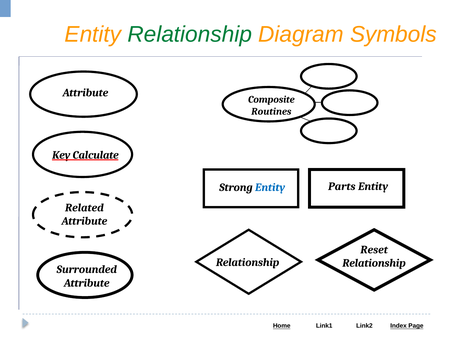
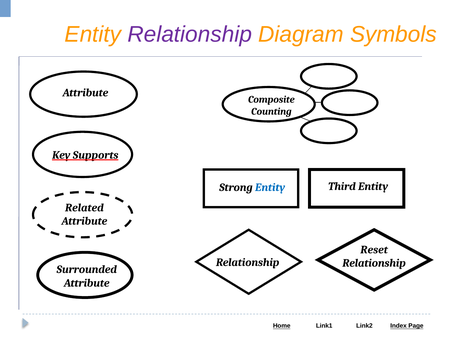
Relationship colour: green -> purple (190, 34)
Routines: Routines -> Counting (271, 112)
Calculate: Calculate -> Supports (96, 155)
Parts: Parts -> Third (342, 187)
